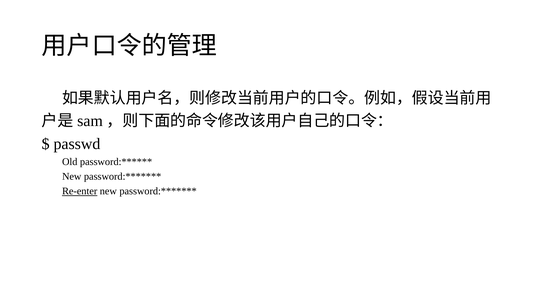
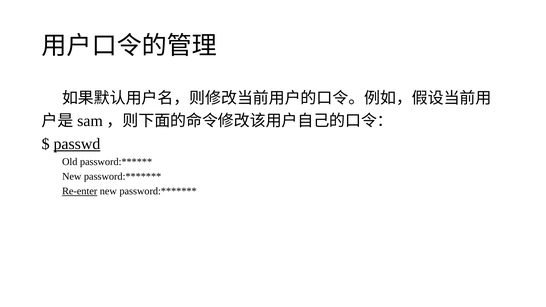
passwd underline: none -> present (77, 144)
